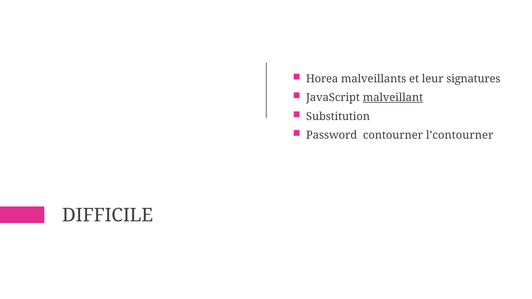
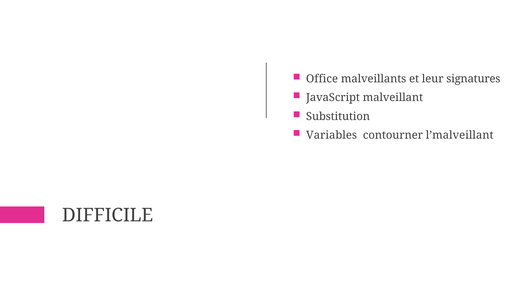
Horea: Horea -> Office (322, 79)
malveillant underline: present -> none (393, 98)
Password: Password -> Variables (332, 135)
l’contourner: l’contourner -> l’malveillant (460, 135)
